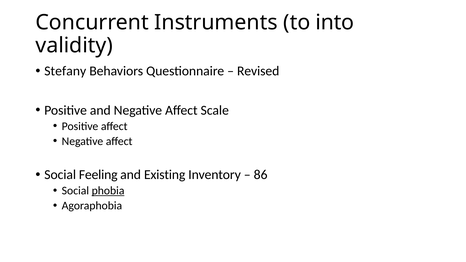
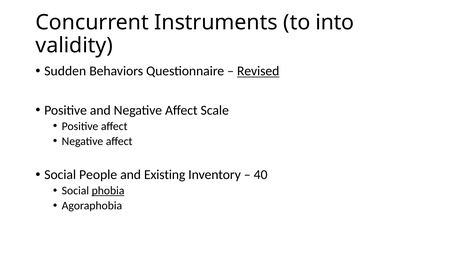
Stefany: Stefany -> Sudden (65, 71)
Revised underline: none -> present (258, 71)
Feeling: Feeling -> People (98, 175)
86: 86 -> 40 (261, 175)
